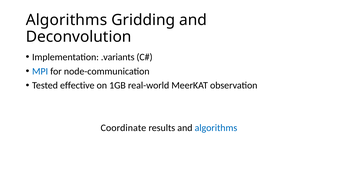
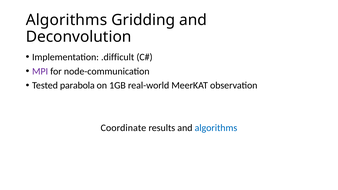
.variants: .variants -> .difficult (118, 57)
MPI colour: blue -> purple (40, 71)
effective: effective -> parabola (77, 85)
